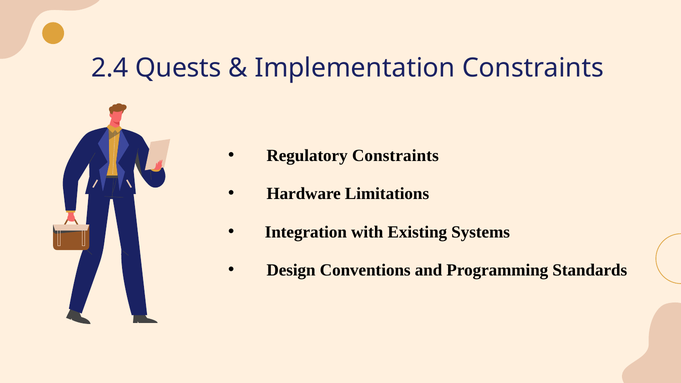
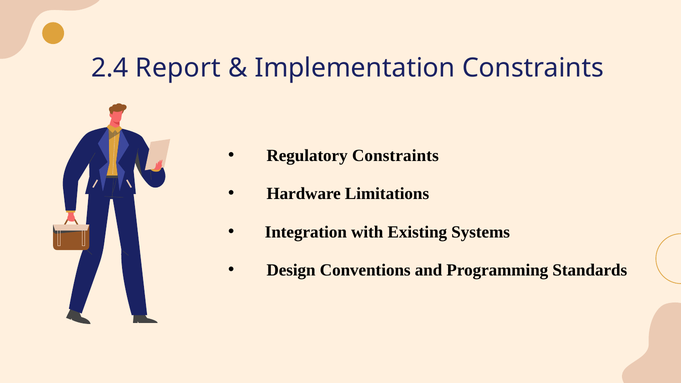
Quests: Quests -> Report (178, 68)
